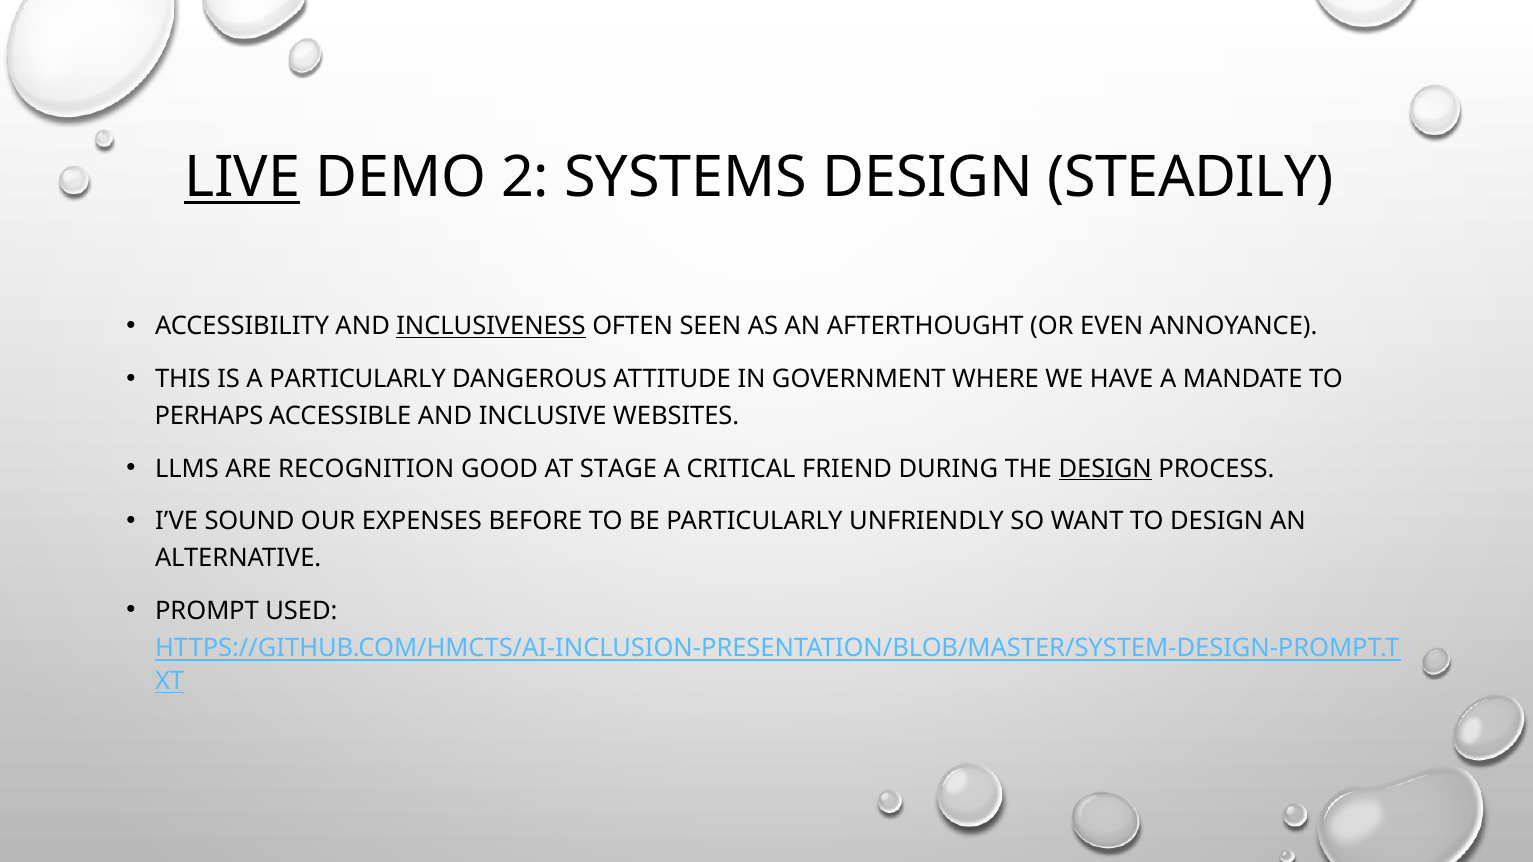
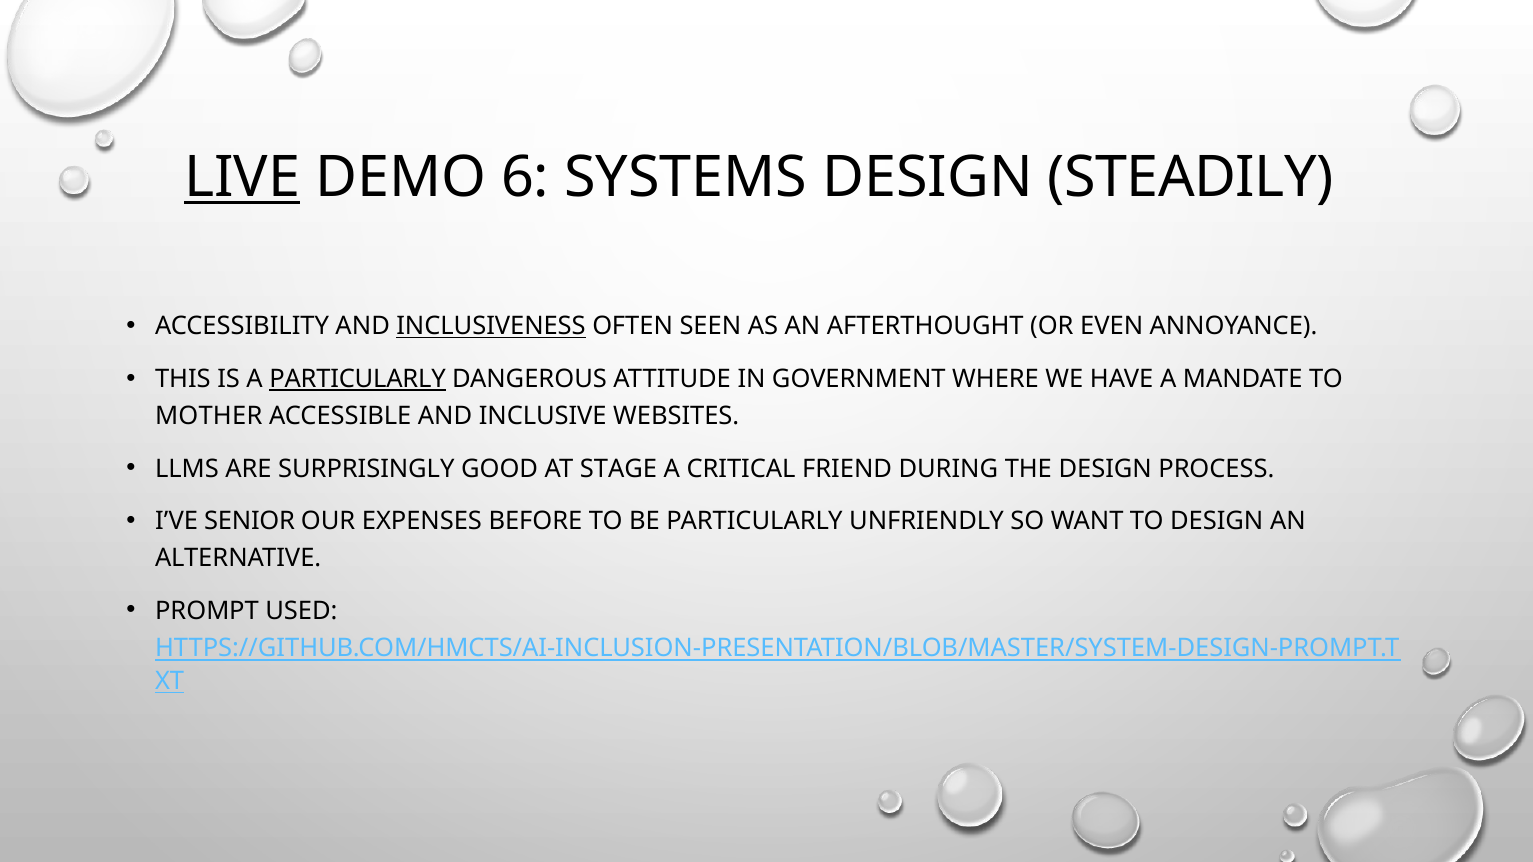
2: 2 -> 6 (525, 178)
PARTICULARLY underline: none -> present (358, 379)
PERHAPS: PERHAPS -> MOTHER (209, 416)
RECOGNITION: RECOGNITION -> SURPRISINGLY (366, 469)
DESIGN underline: present -> none (1105, 469)
SOUND: SOUND -> SENIOR (250, 522)
